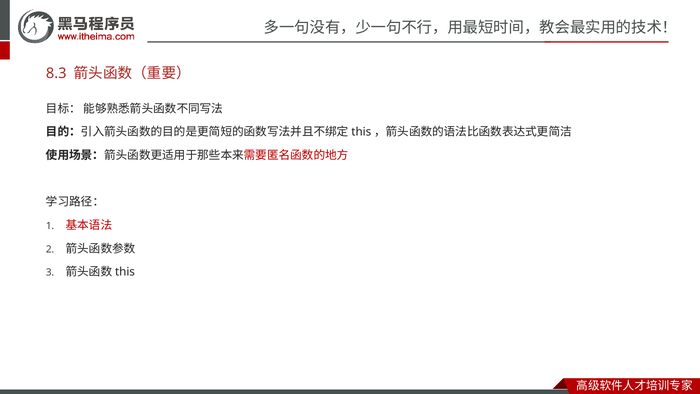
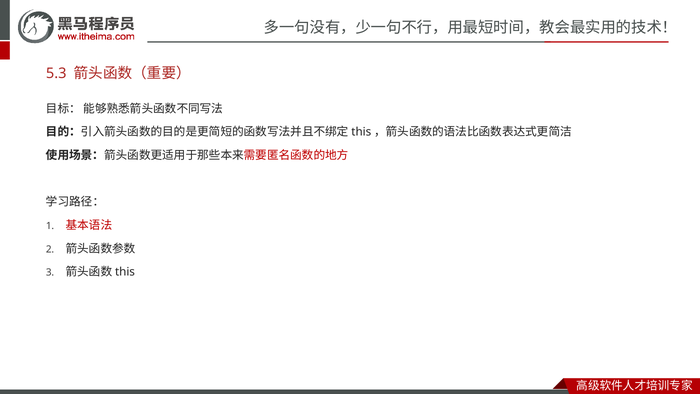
8.3: 8.3 -> 5.3 (56, 73)
